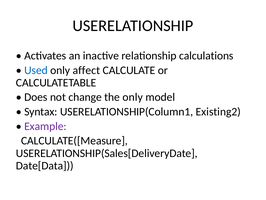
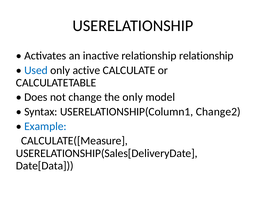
relationship calculations: calculations -> relationship (206, 56)
affect: affect -> active (86, 70)
Existing2: Existing2 -> Change2 (218, 111)
Example colour: purple -> blue (45, 126)
